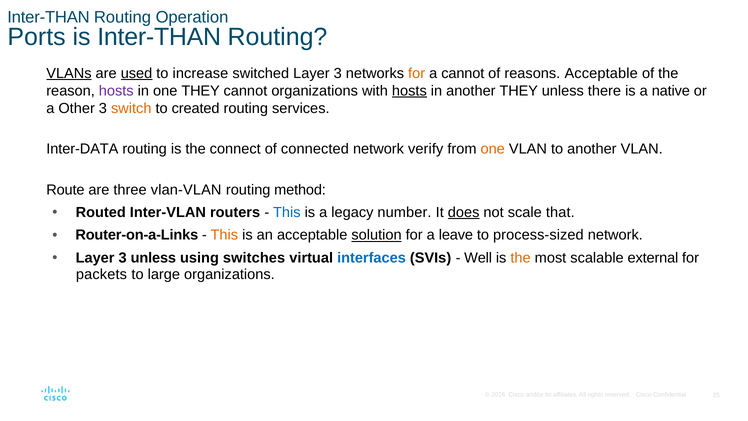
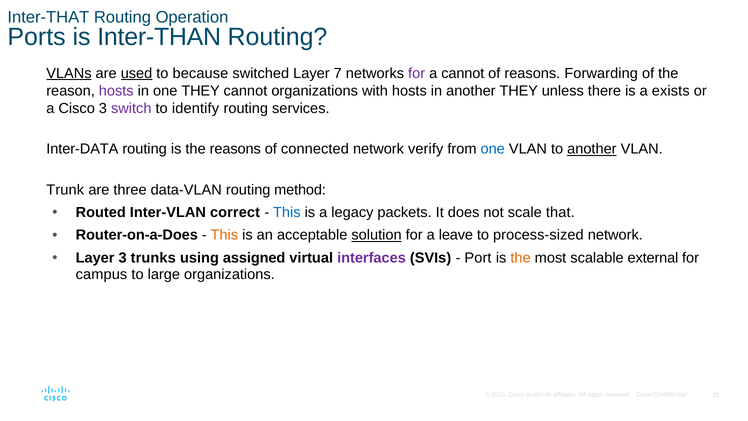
Inter-THAN: Inter-THAN -> Inter-THAT (48, 17)
increase: increase -> because (200, 73)
switched Layer 3: 3 -> 7 (338, 73)
for colour: orange -> purple (417, 73)
reasons Acceptable: Acceptable -> Forwarding (601, 73)
hosts underline: present -> none (409, 91)
native: native -> exists (671, 91)
a Other: Other -> Cisco (77, 108)
switch colour: orange -> purple (131, 108)
created: created -> identify (195, 108)
the connect: connect -> reasons (235, 149)
one colour: orange -> blue (493, 149)
another underline: none -> present (592, 149)
Route: Route -> Trunk (65, 190)
vlan-VLAN: vlan-VLAN -> data-VLAN (186, 190)
routers: routers -> correct (235, 212)
number: number -> packets (405, 212)
does underline: present -> none (464, 212)
Router-on-a-Links: Router-on-a-Links -> Router-on-a-Does (137, 235)
3 unless: unless -> trunks (153, 258)
switches: switches -> assigned (254, 258)
interfaces colour: blue -> purple (371, 258)
Well: Well -> Port (478, 258)
packets: packets -> campus (101, 274)
